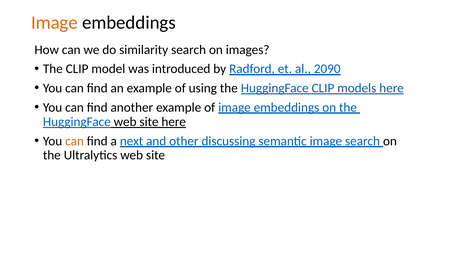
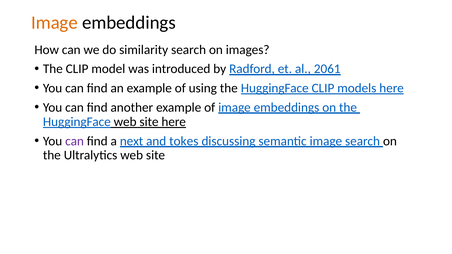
2090: 2090 -> 2061 (327, 69)
can colour: orange -> purple (75, 141)
other: other -> tokes (184, 141)
